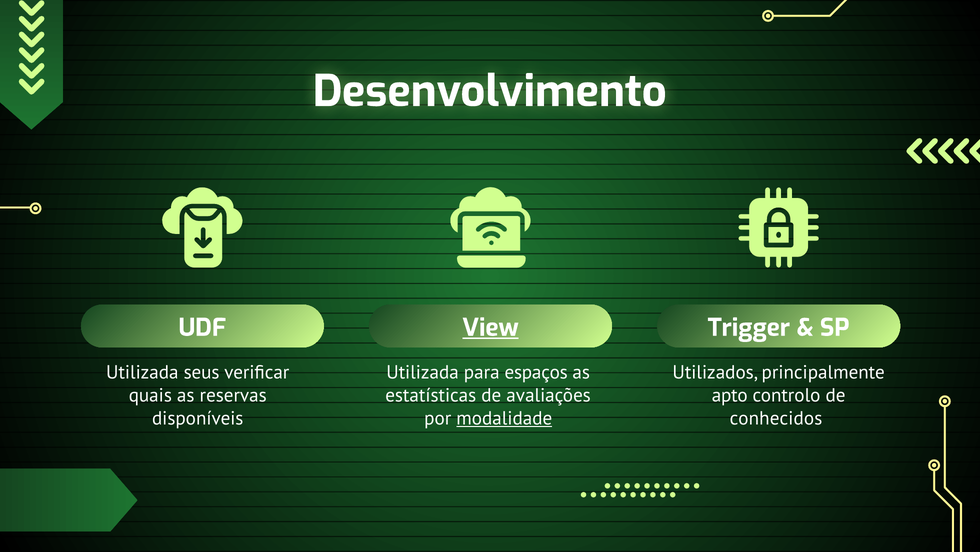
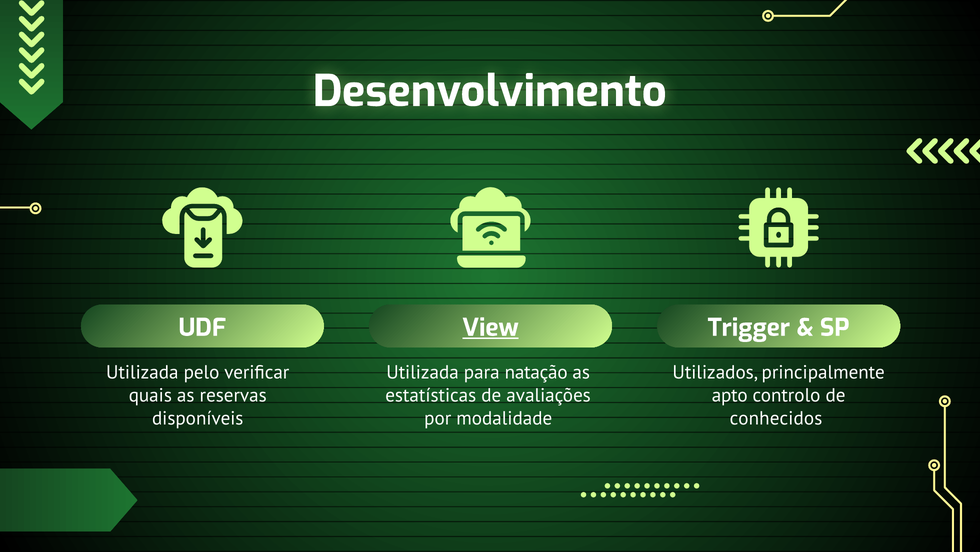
seus: seus -> pelo (202, 372)
espaços: espaços -> natação (536, 372)
modalidade underline: present -> none (504, 418)
